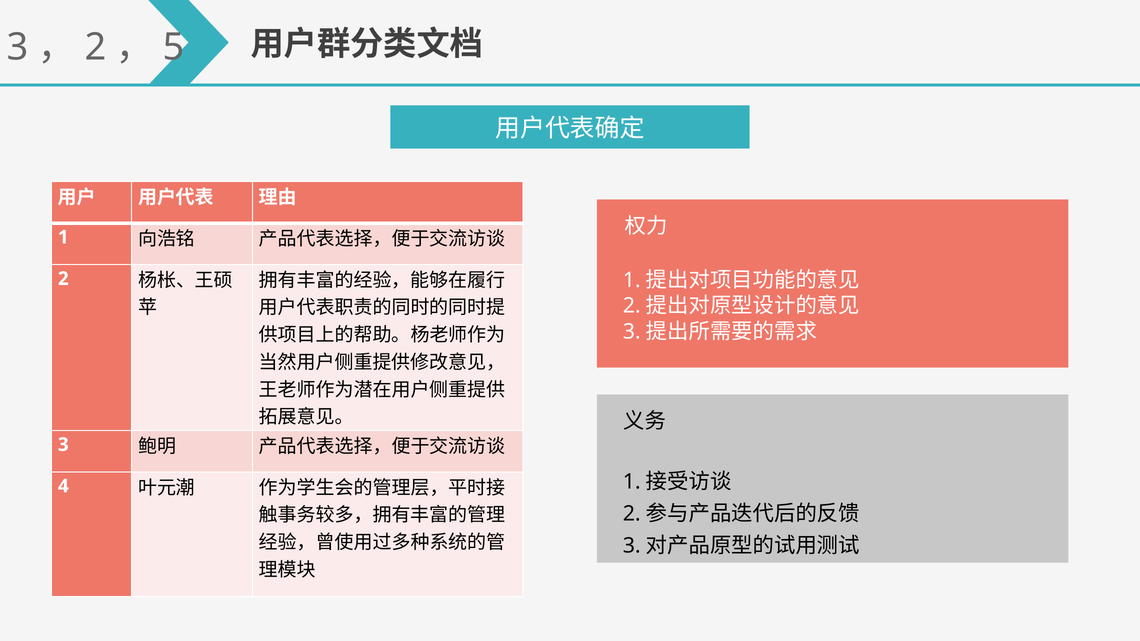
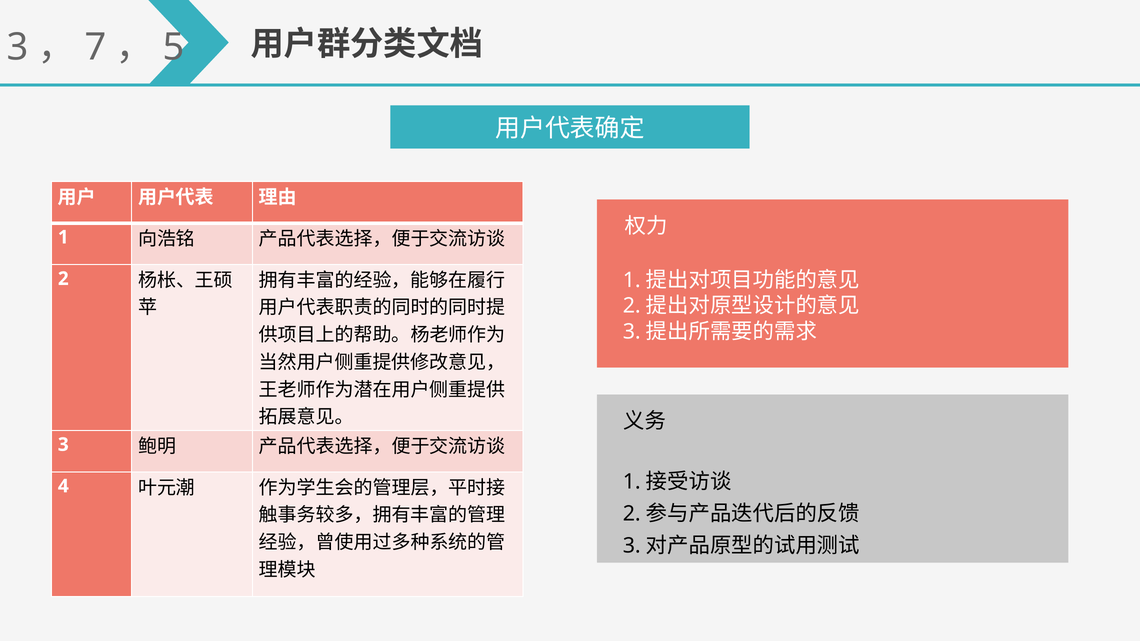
2: 2 -> 7 (96, 47)
